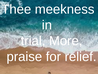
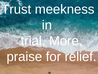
Thee: Thee -> Trust (16, 9)
